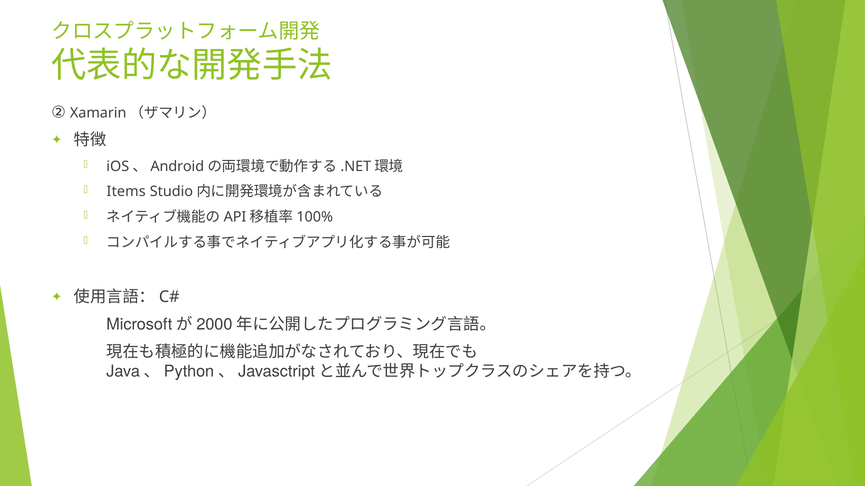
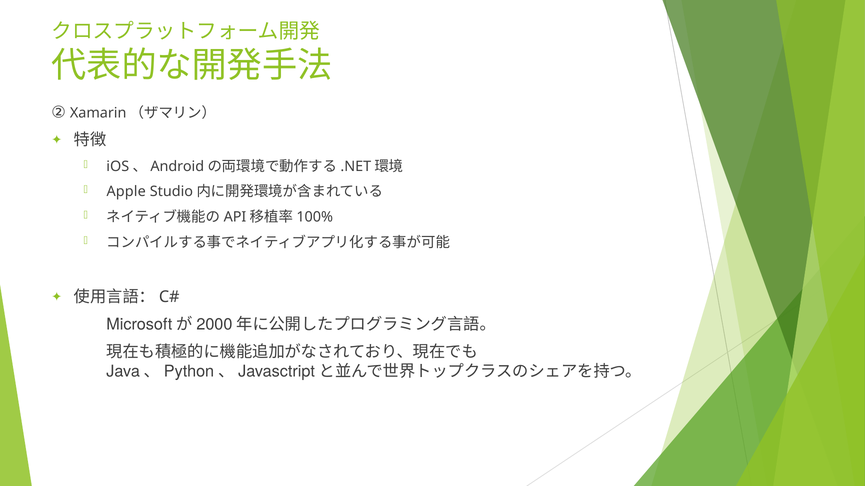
Items: Items -> Apple (126, 192)
